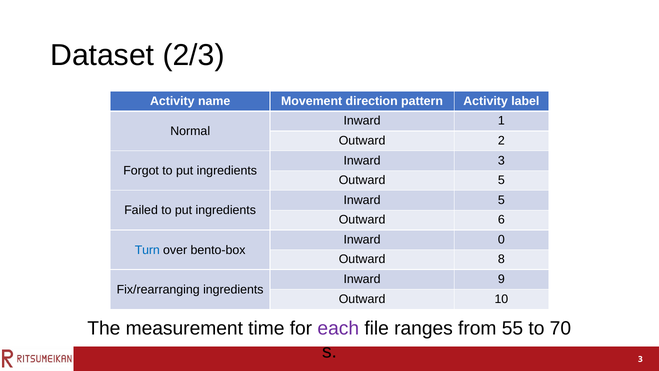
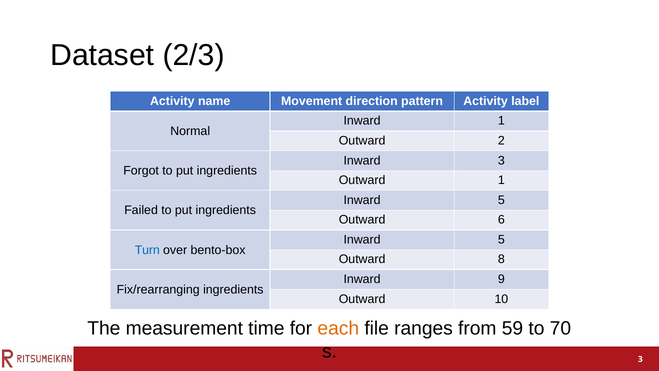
Outward 5: 5 -> 1 (501, 180)
0: 0 -> 5 (501, 239)
each colour: purple -> orange (338, 328)
55: 55 -> 59 (512, 328)
